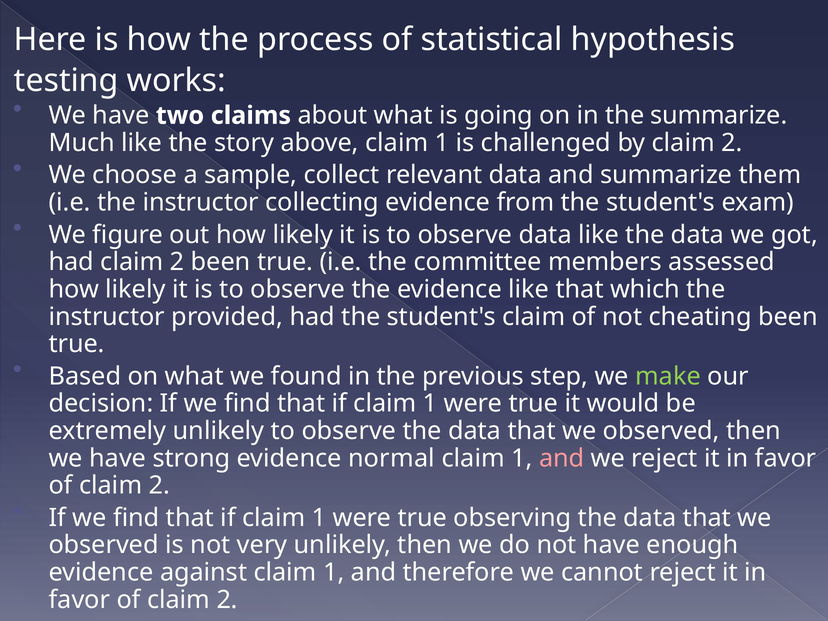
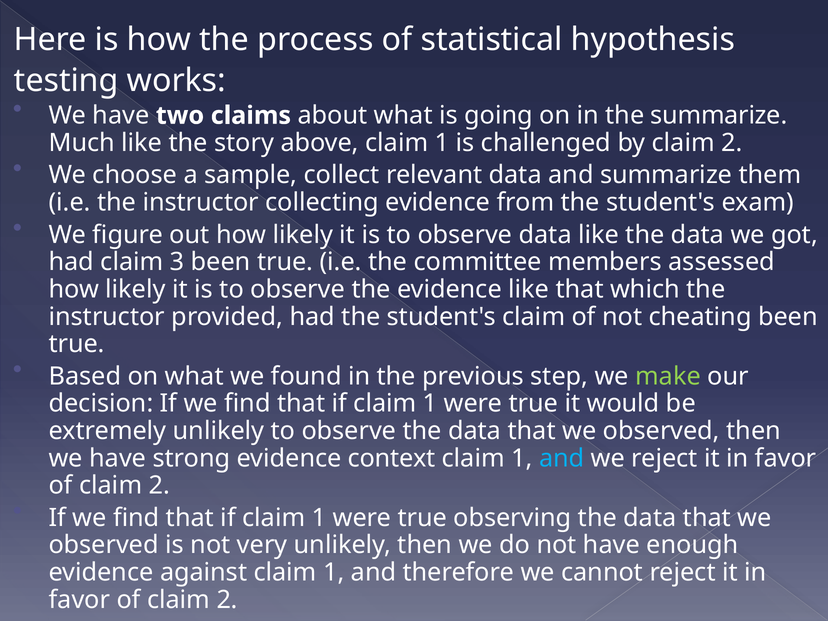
had claim 2: 2 -> 3 (177, 262)
normal: normal -> context (392, 458)
and colour: pink -> light blue (562, 458)
